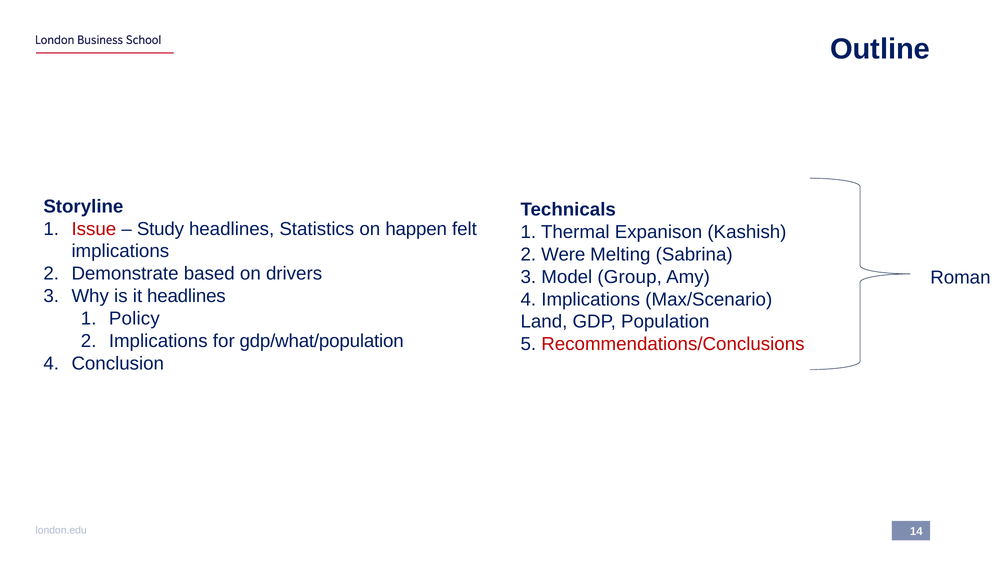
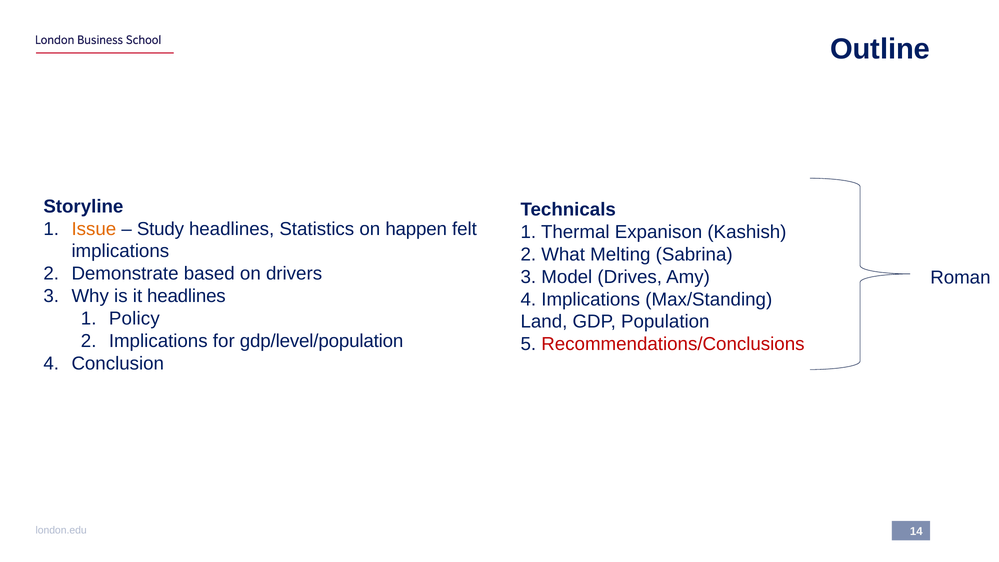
Issue colour: red -> orange (94, 229)
Were: Were -> What (563, 254)
Group: Group -> Drives (630, 277)
Max/Scenario: Max/Scenario -> Max/Standing (709, 299)
gdp/what/population: gdp/what/population -> gdp/level/population (322, 341)
